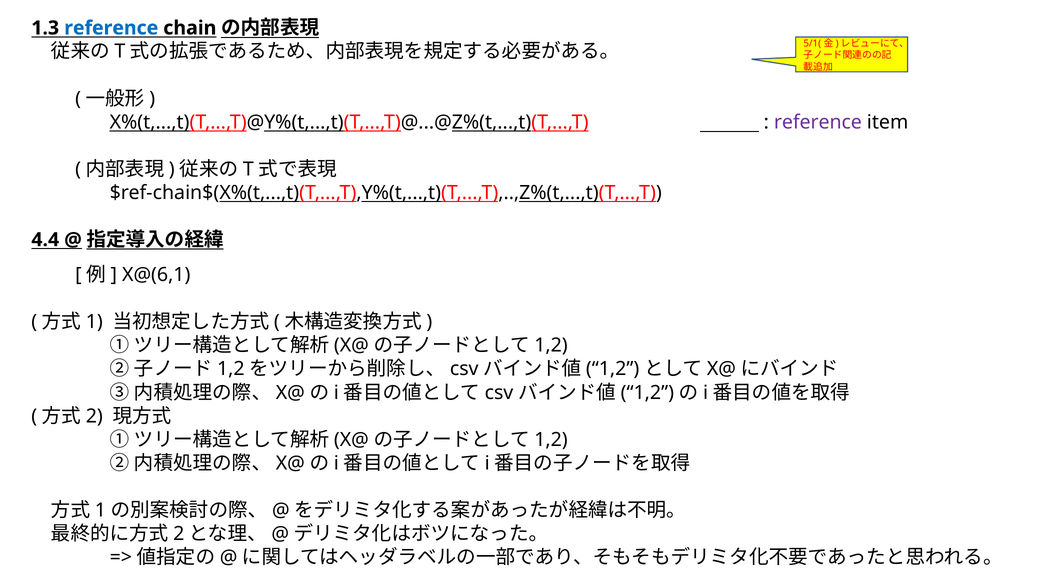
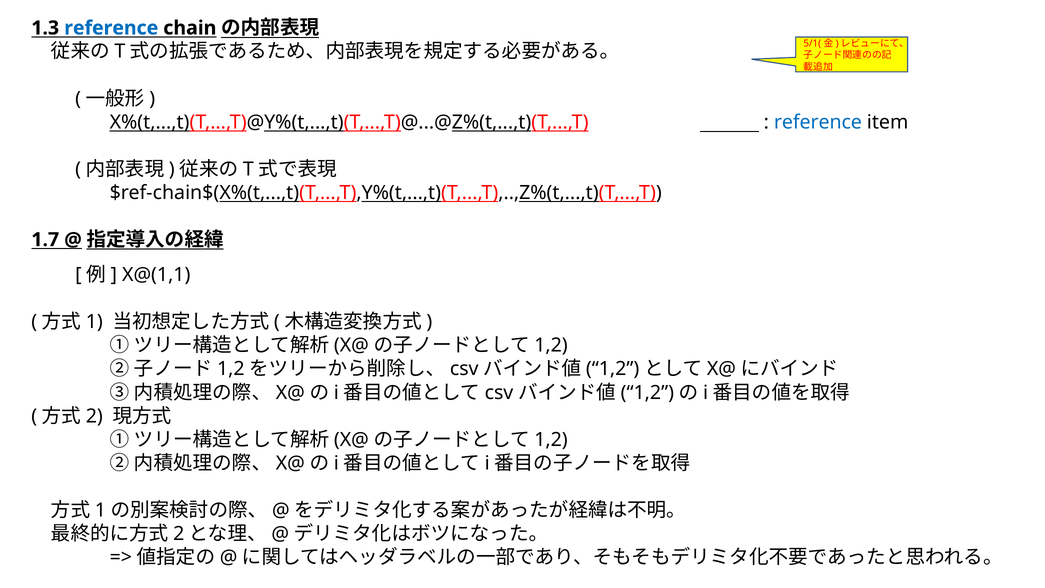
reference colour: purple -> blue (818, 122)
4.4: 4.4 -> 1.7 (45, 240)
X@(6,1: X@(6,1 -> X@(1,1 (156, 275)
